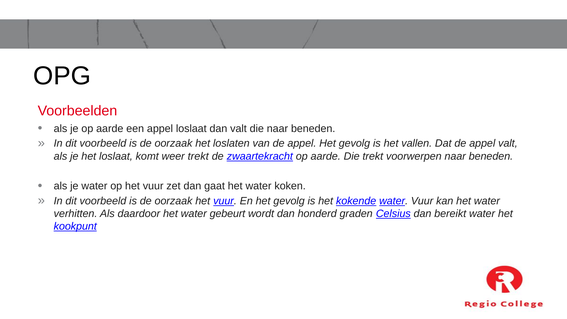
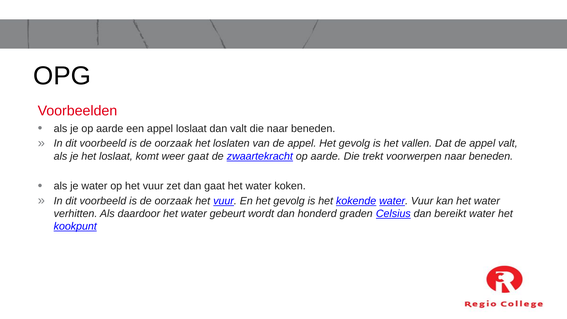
weer trekt: trekt -> gaat (198, 156)
